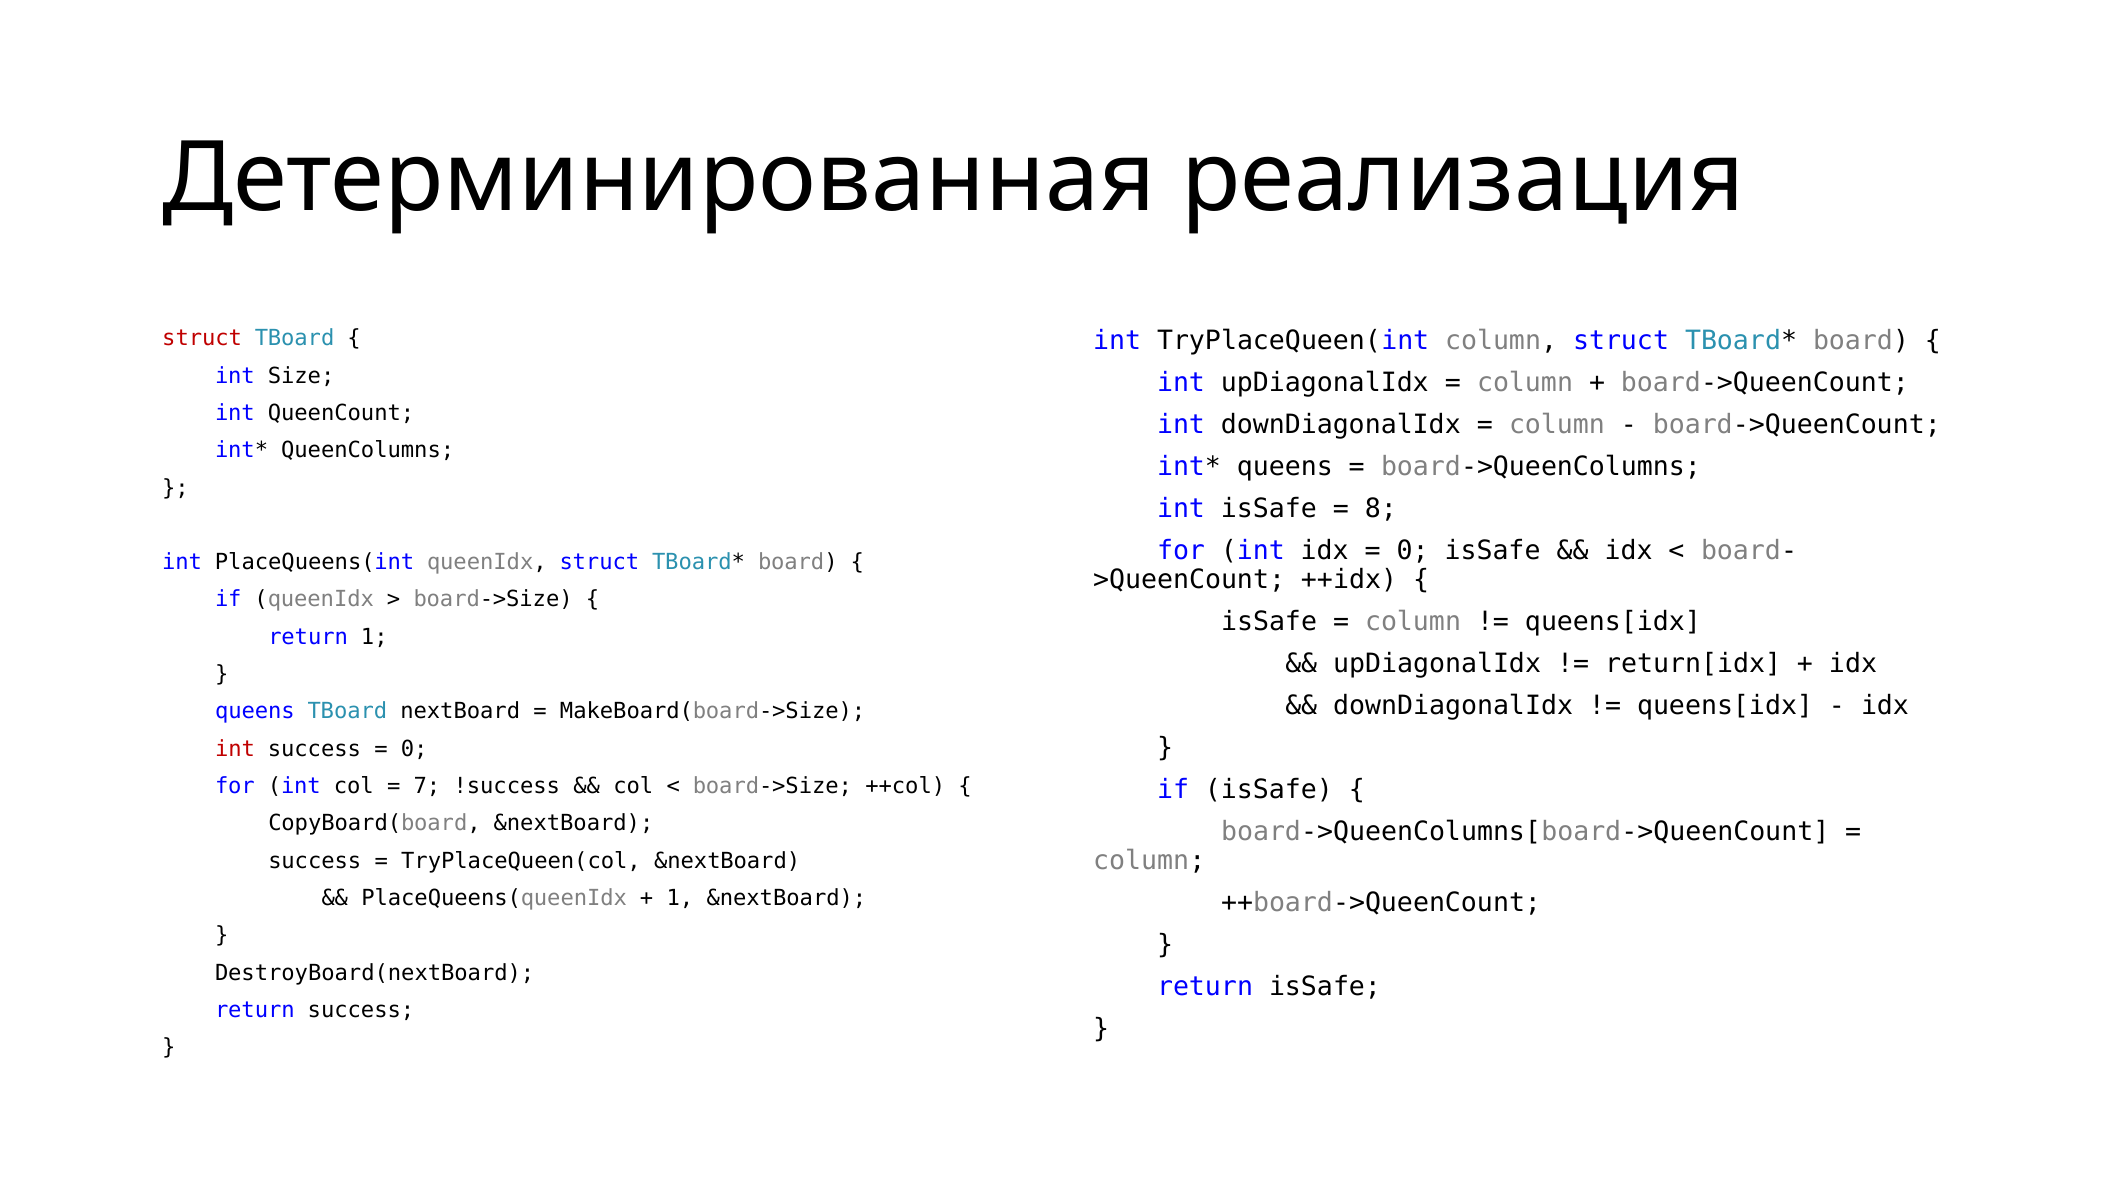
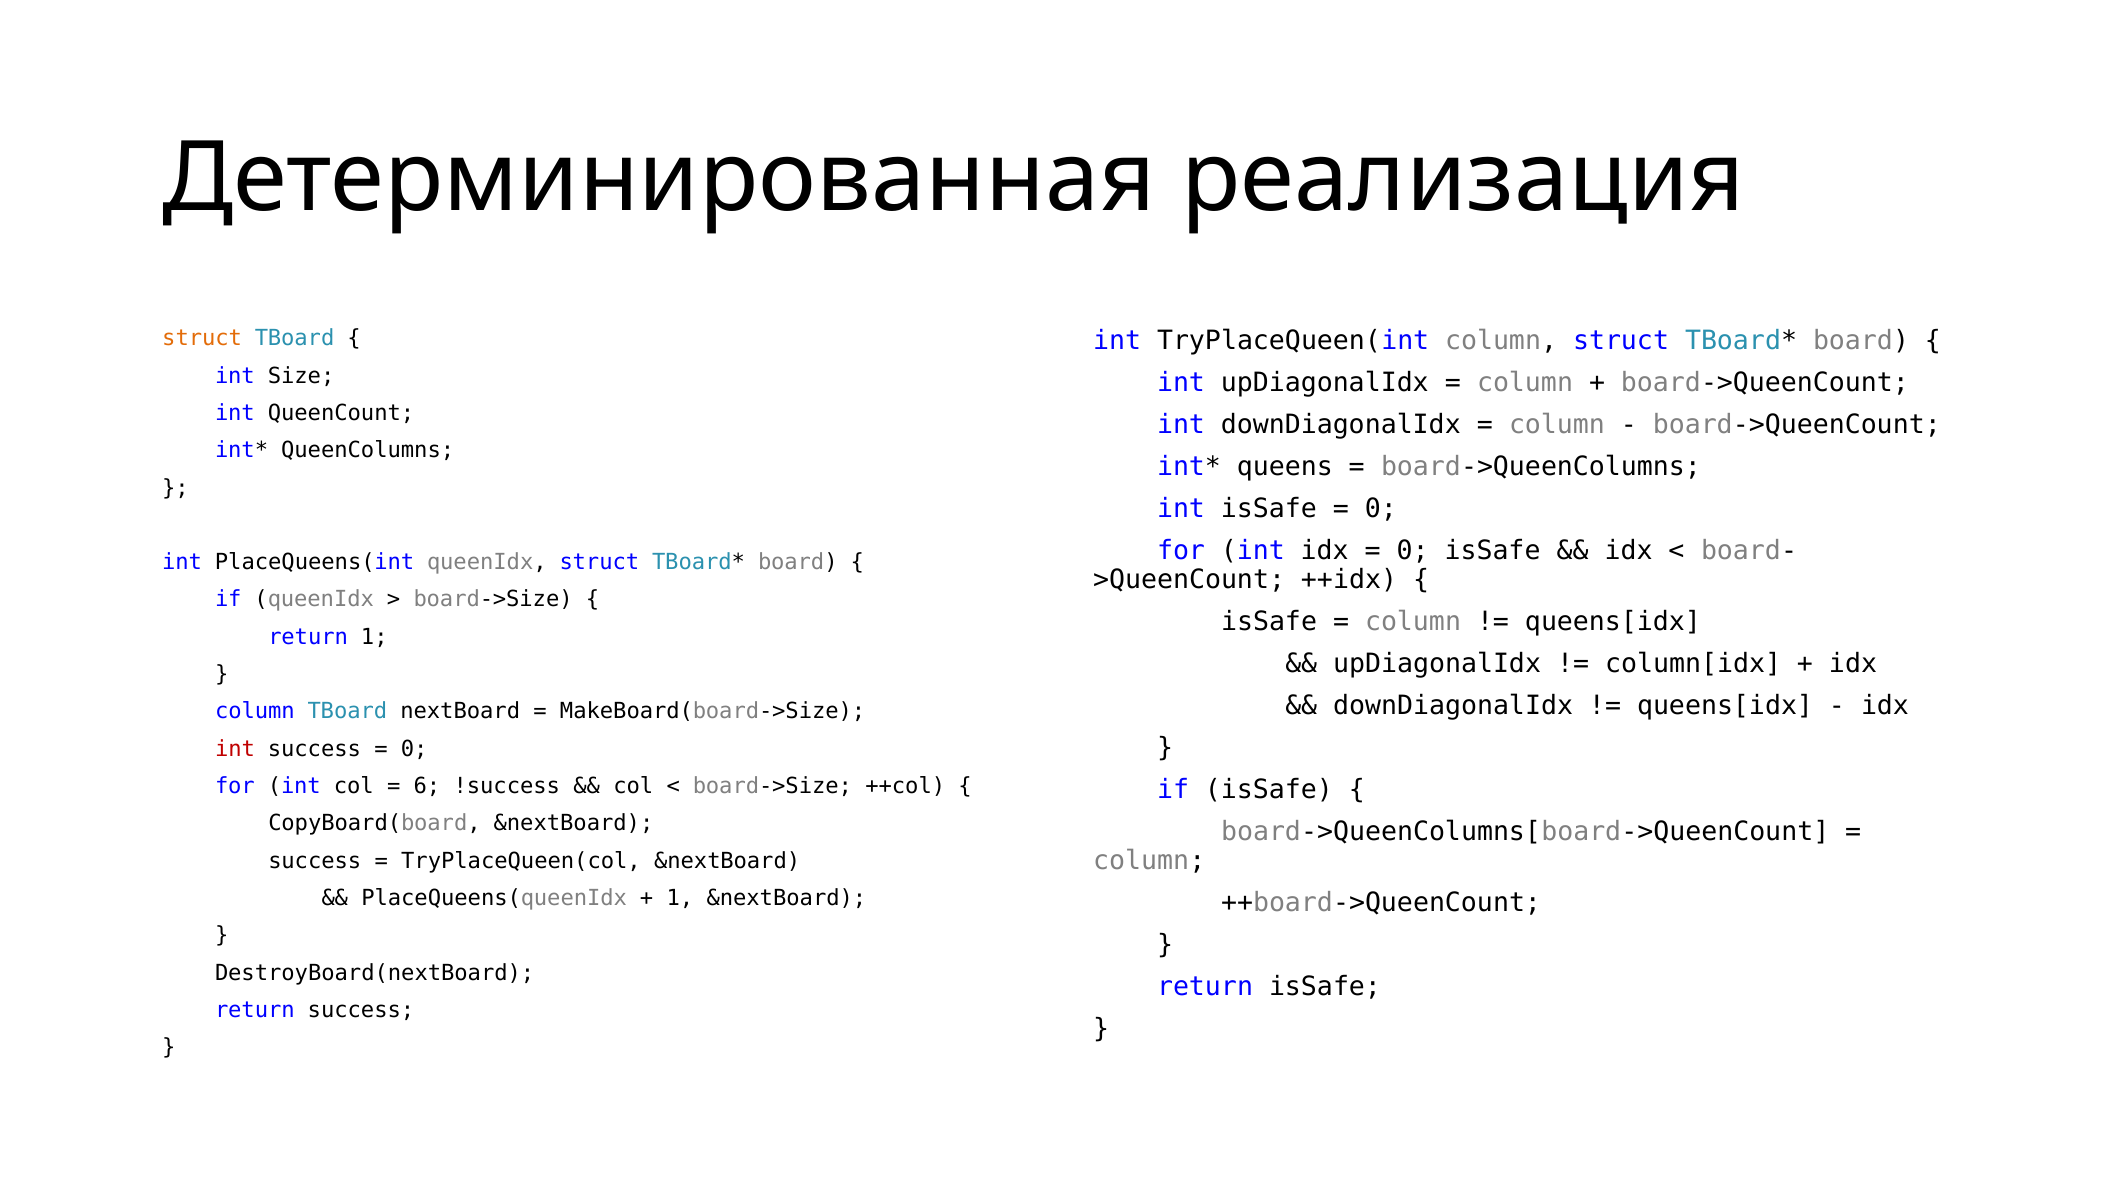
struct colour: red -> orange (202, 338)
8: 8 -> 0 (1381, 509)
return[idx: return[idx -> column[idx (1693, 664)
queens: queens -> column (255, 712)
7: 7 -> 6 (427, 786)
